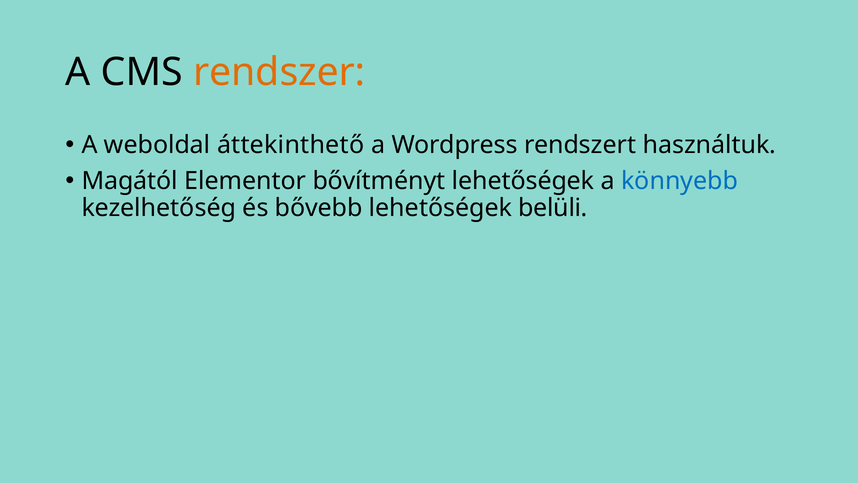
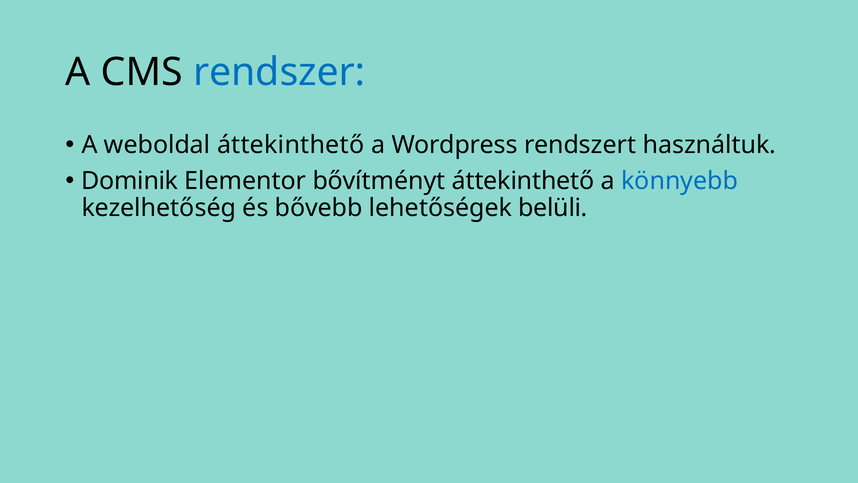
rendszer colour: orange -> blue (279, 72)
Magától: Magától -> Dominik (130, 181)
bővítményt lehetőségek: lehetőségek -> áttekinthető (523, 181)
